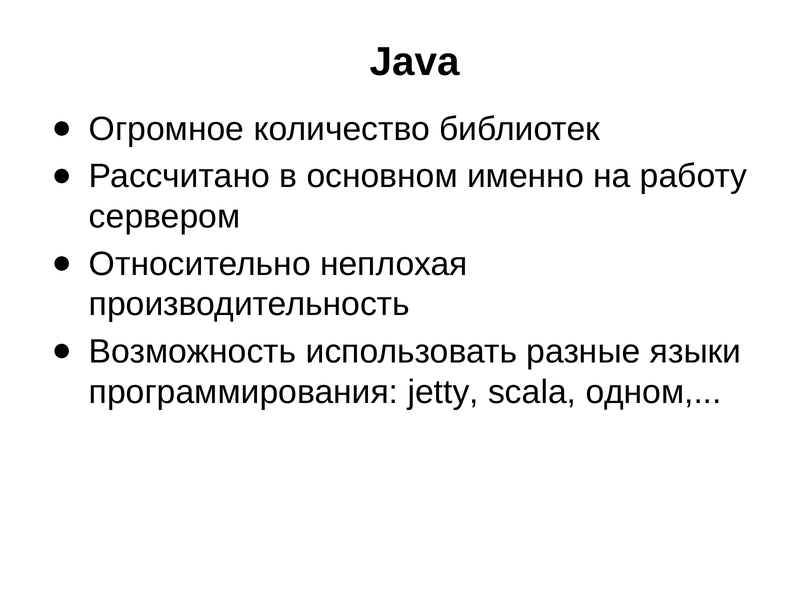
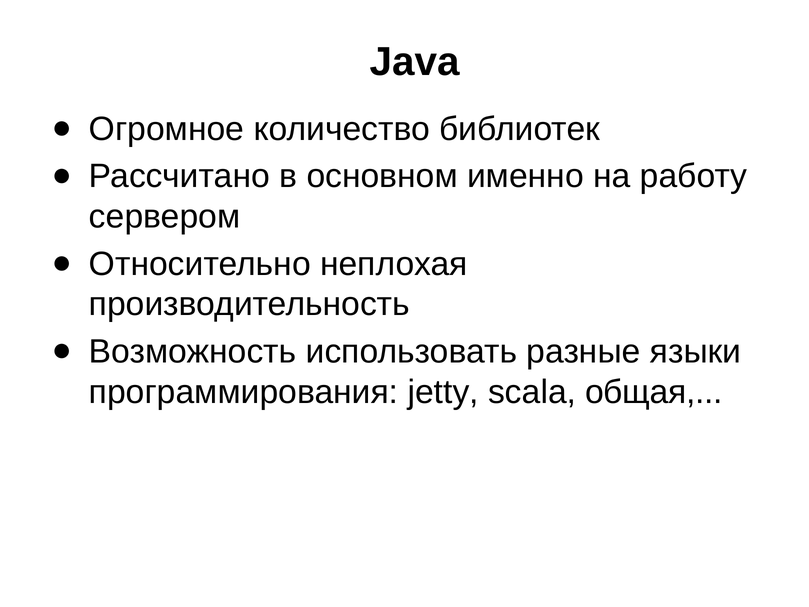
одном: одном -> общая (654, 392)
